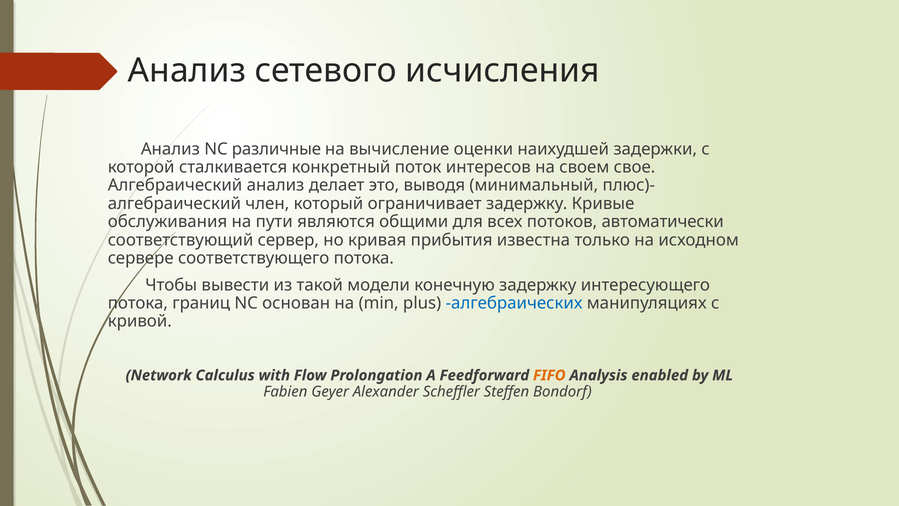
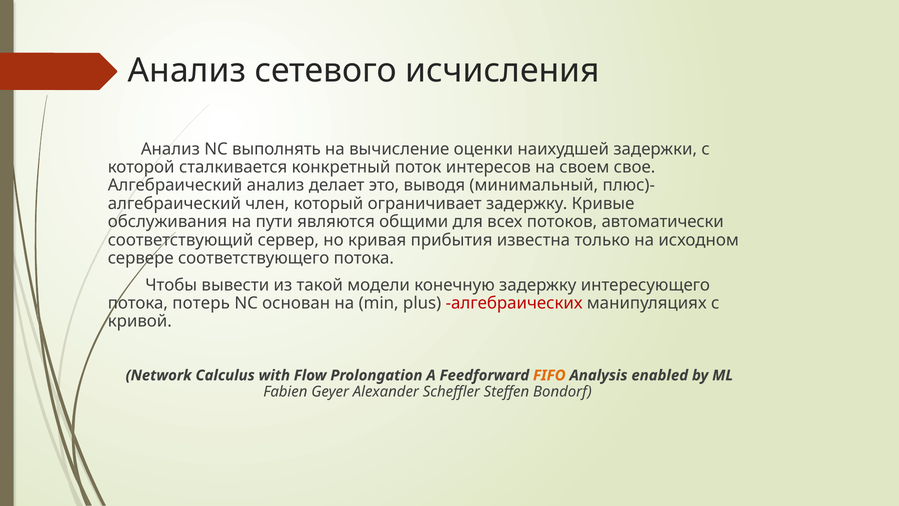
различные: различные -> выполнять (276, 149)
границ: границ -> потерь (201, 303)
алгебраических colour: blue -> red (514, 303)
